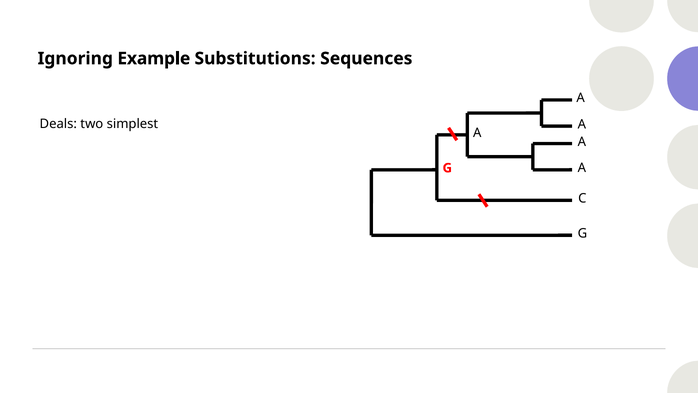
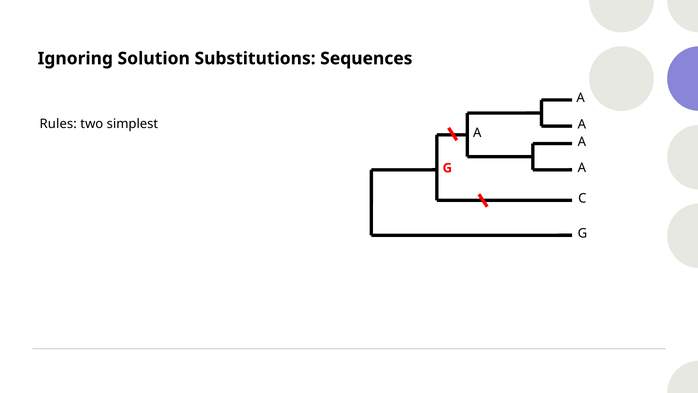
Example: Example -> Solution (154, 58)
Deals: Deals -> Rules (58, 124)
